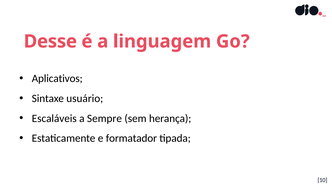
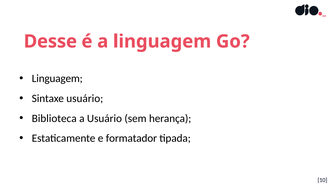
Aplicativos: Aplicativos -> Linguagem (57, 78)
Escaláveis: Escaláveis -> Biblioteca (54, 118)
a Sempre: Sempre -> Usuário (104, 118)
